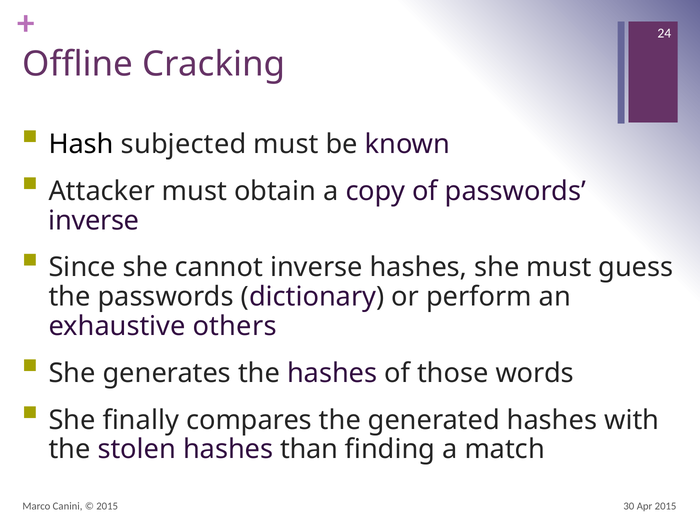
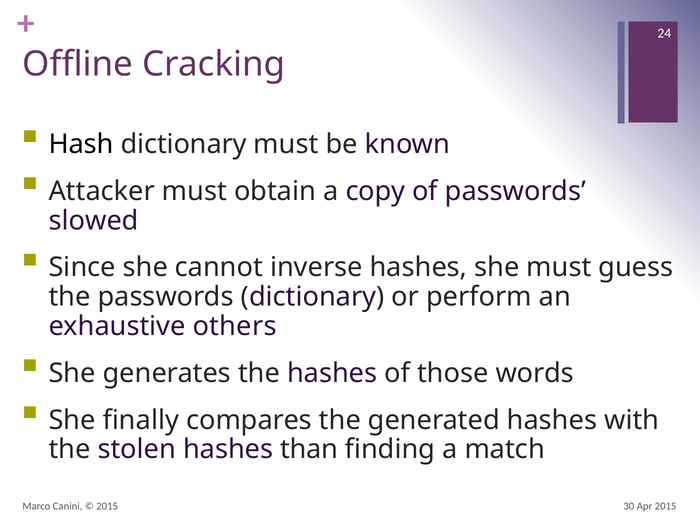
Hash subjected: subjected -> dictionary (184, 144)
inverse: inverse -> slowed (94, 221)
